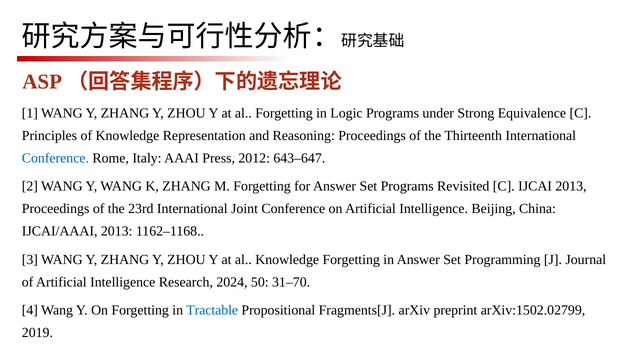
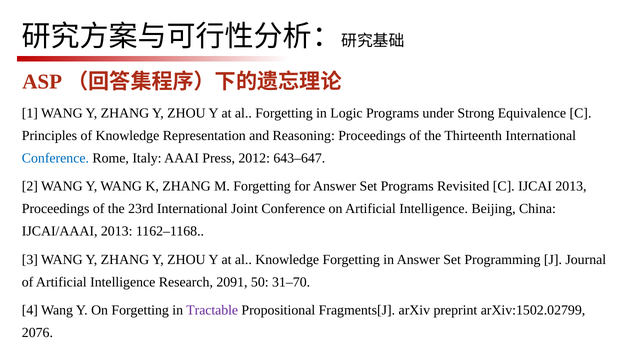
2024: 2024 -> 2091 (232, 282)
Tractable colour: blue -> purple (212, 310)
2019: 2019 -> 2076 (37, 333)
